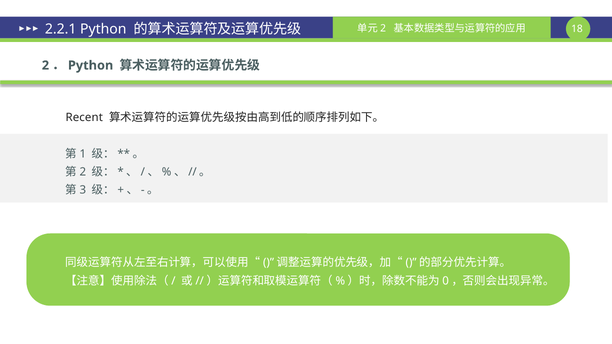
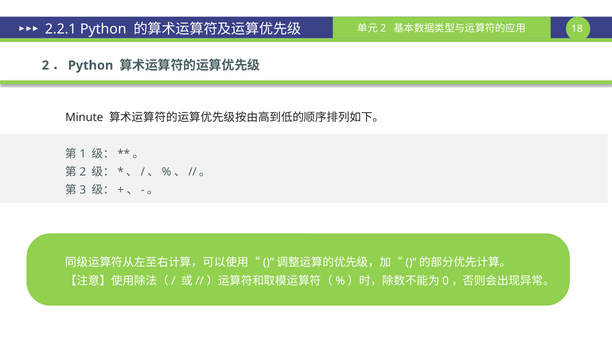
Recent: Recent -> Minute (84, 118)
